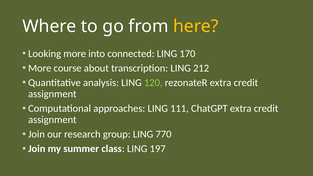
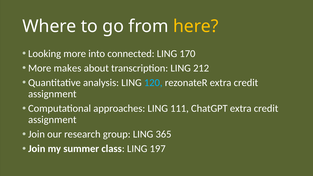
course: course -> makes (68, 68)
120 colour: light green -> light blue (153, 83)
770: 770 -> 365 (164, 134)
